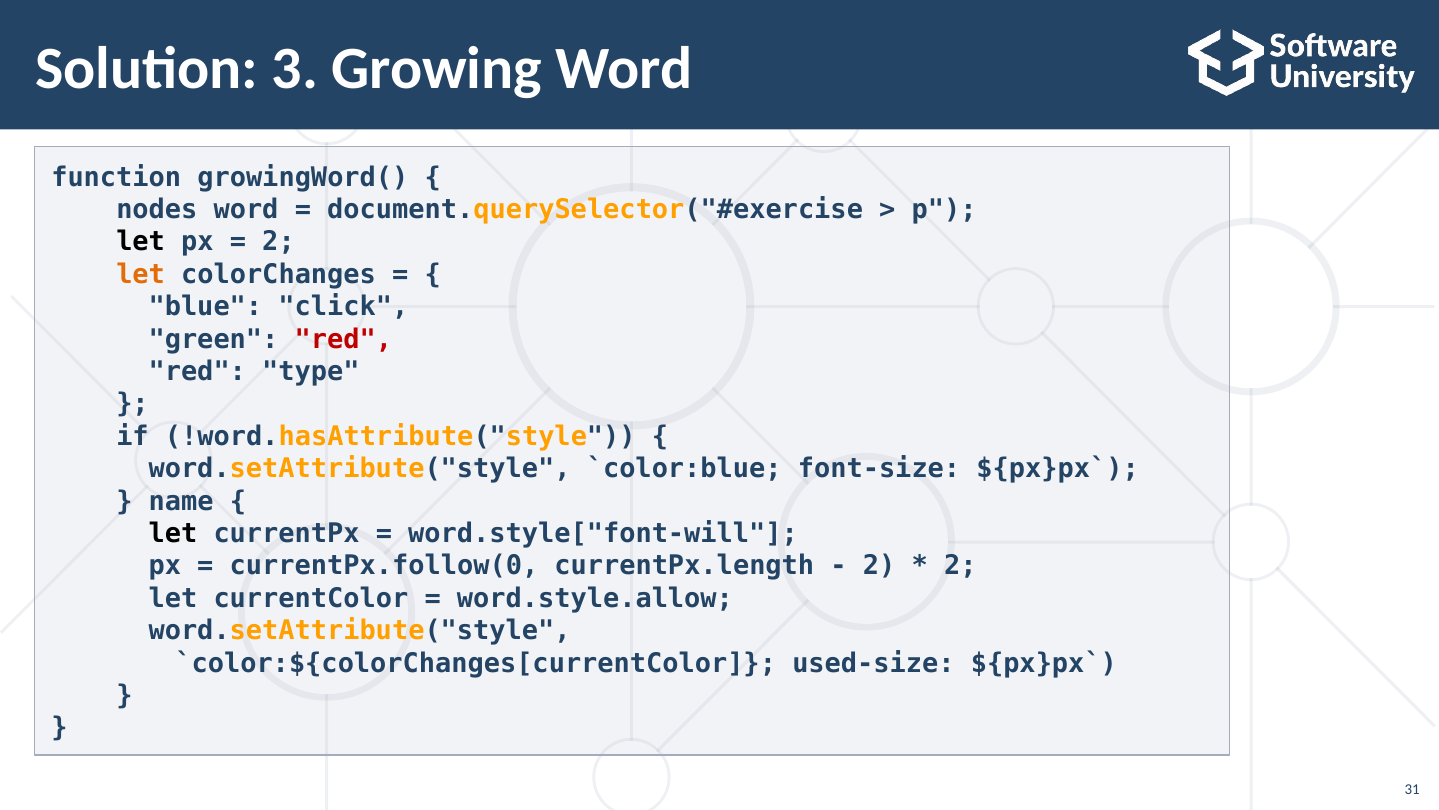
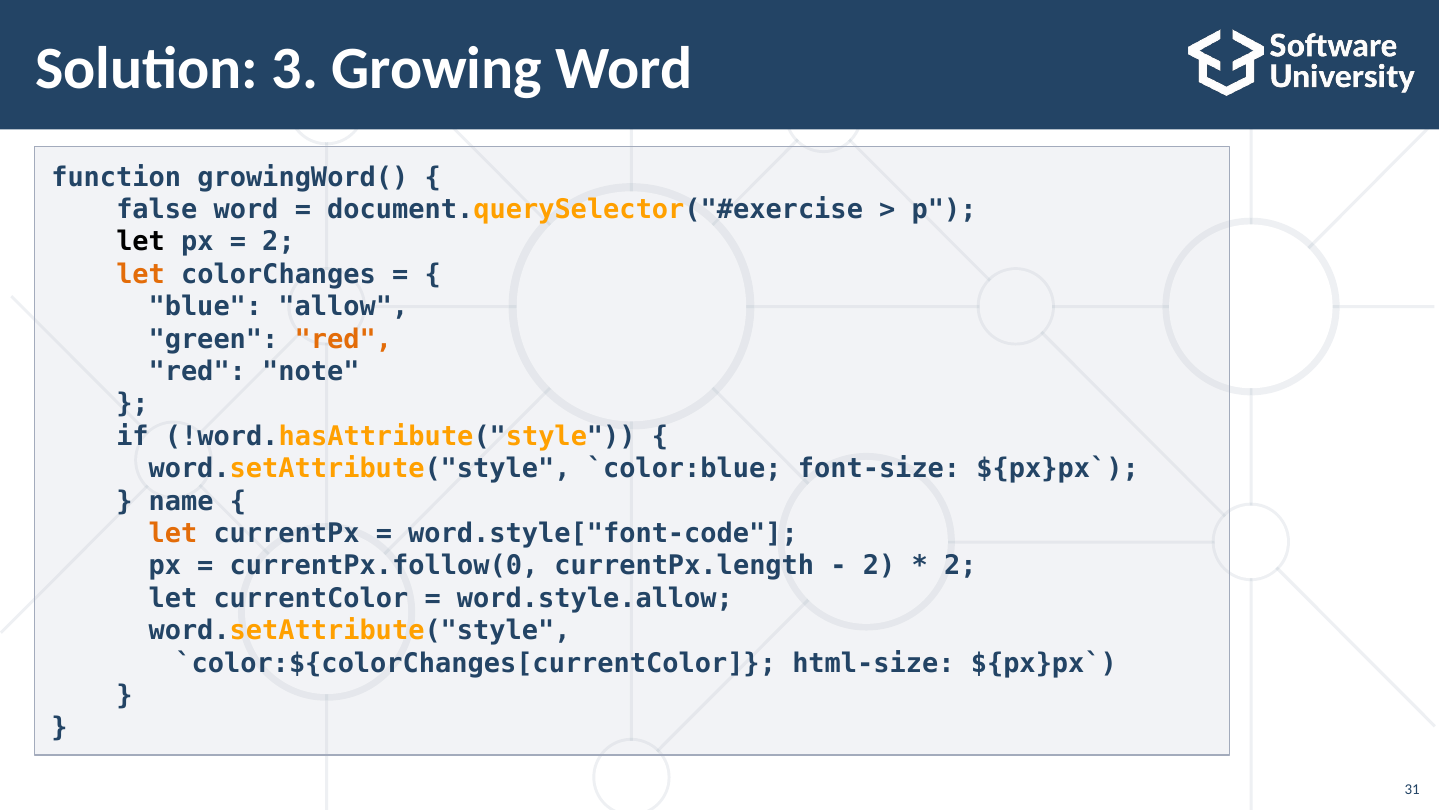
nodes: nodes -> false (157, 209)
click: click -> allow (343, 307)
red colour: red -> orange (343, 339)
type: type -> note (311, 371)
let colour: black -> orange (173, 533)
word.style["font-will: word.style["font-will -> word.style["font-code (603, 533)
used-size: used-size -> html-size (873, 663)
